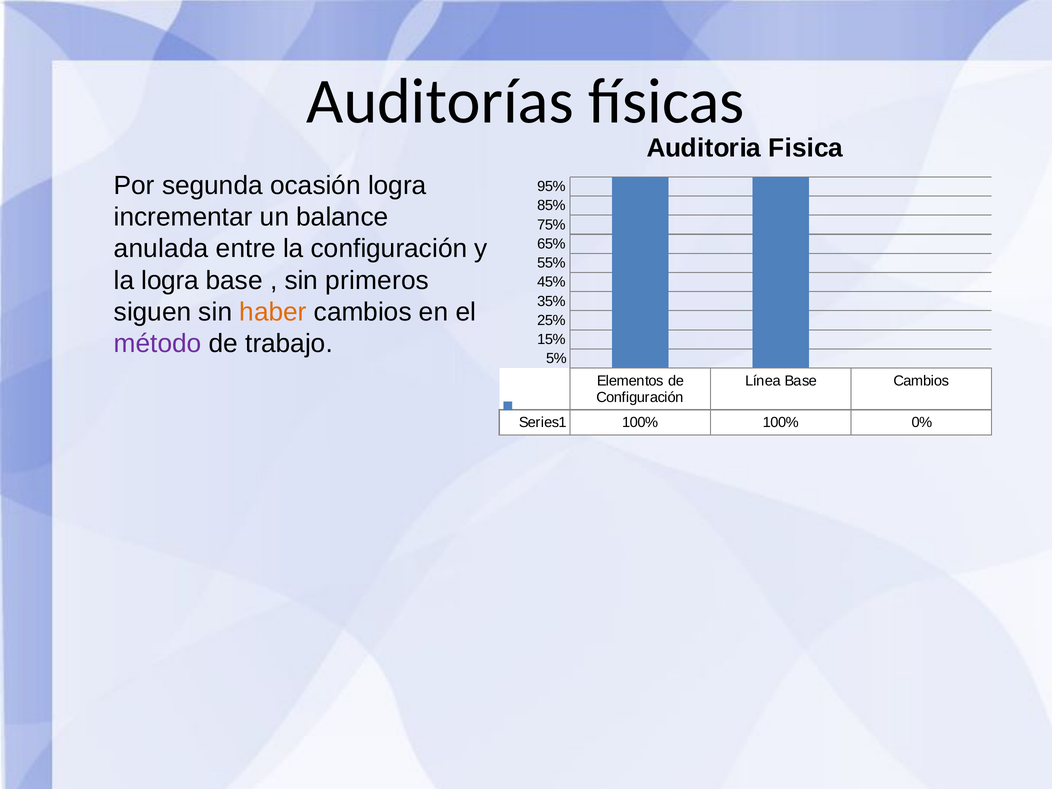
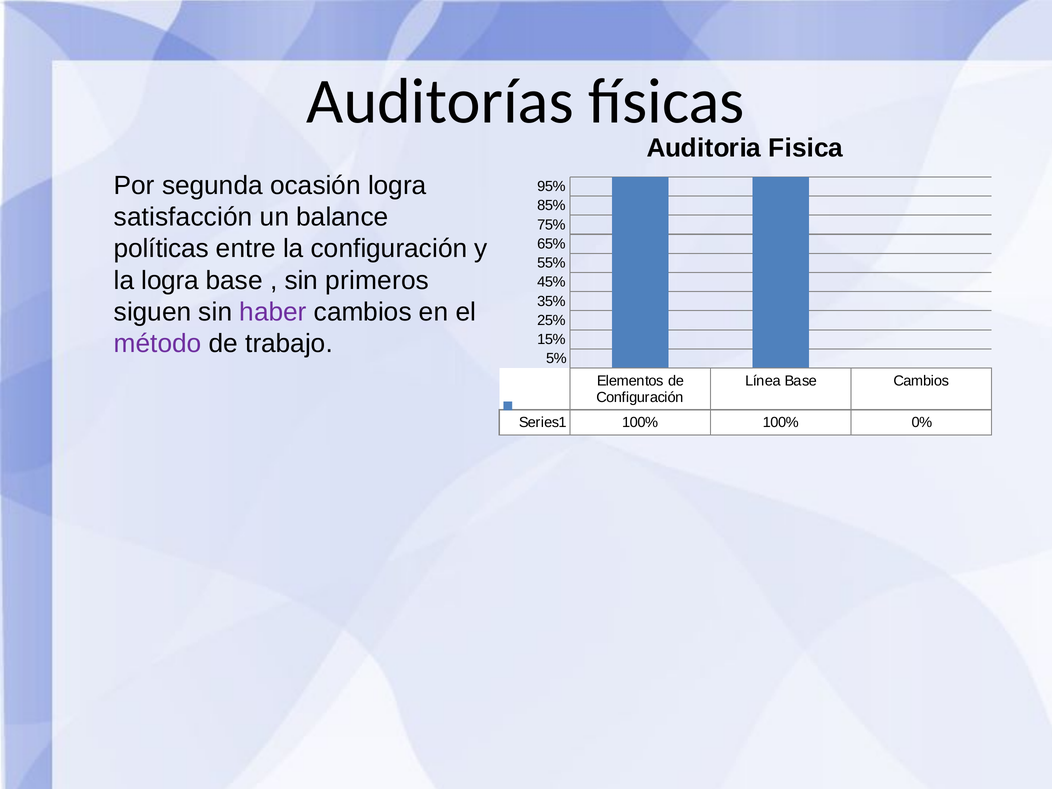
incrementar: incrementar -> satisfacción (183, 217)
anulada: anulada -> políticas (161, 249)
haber colour: orange -> purple (273, 312)
